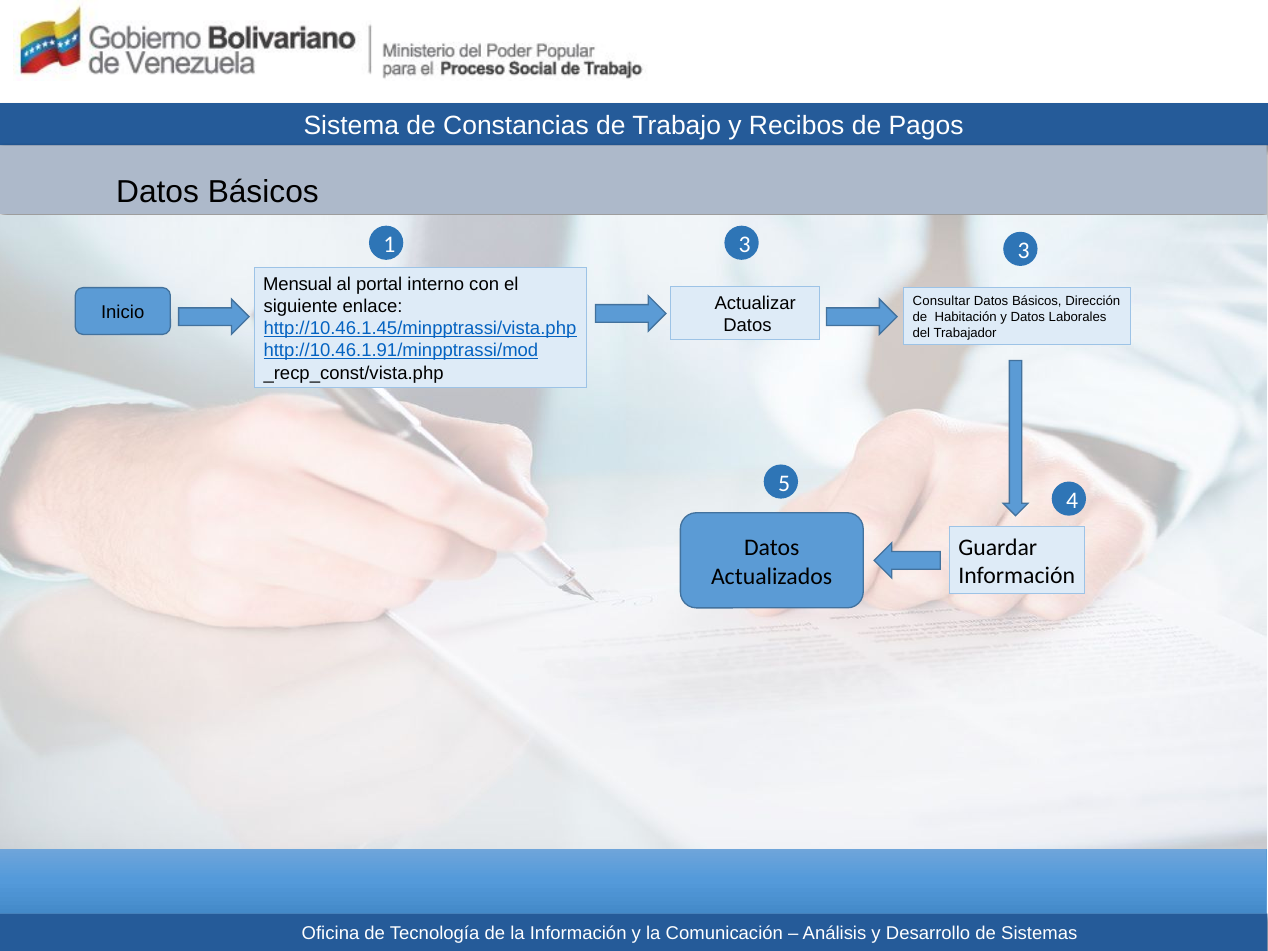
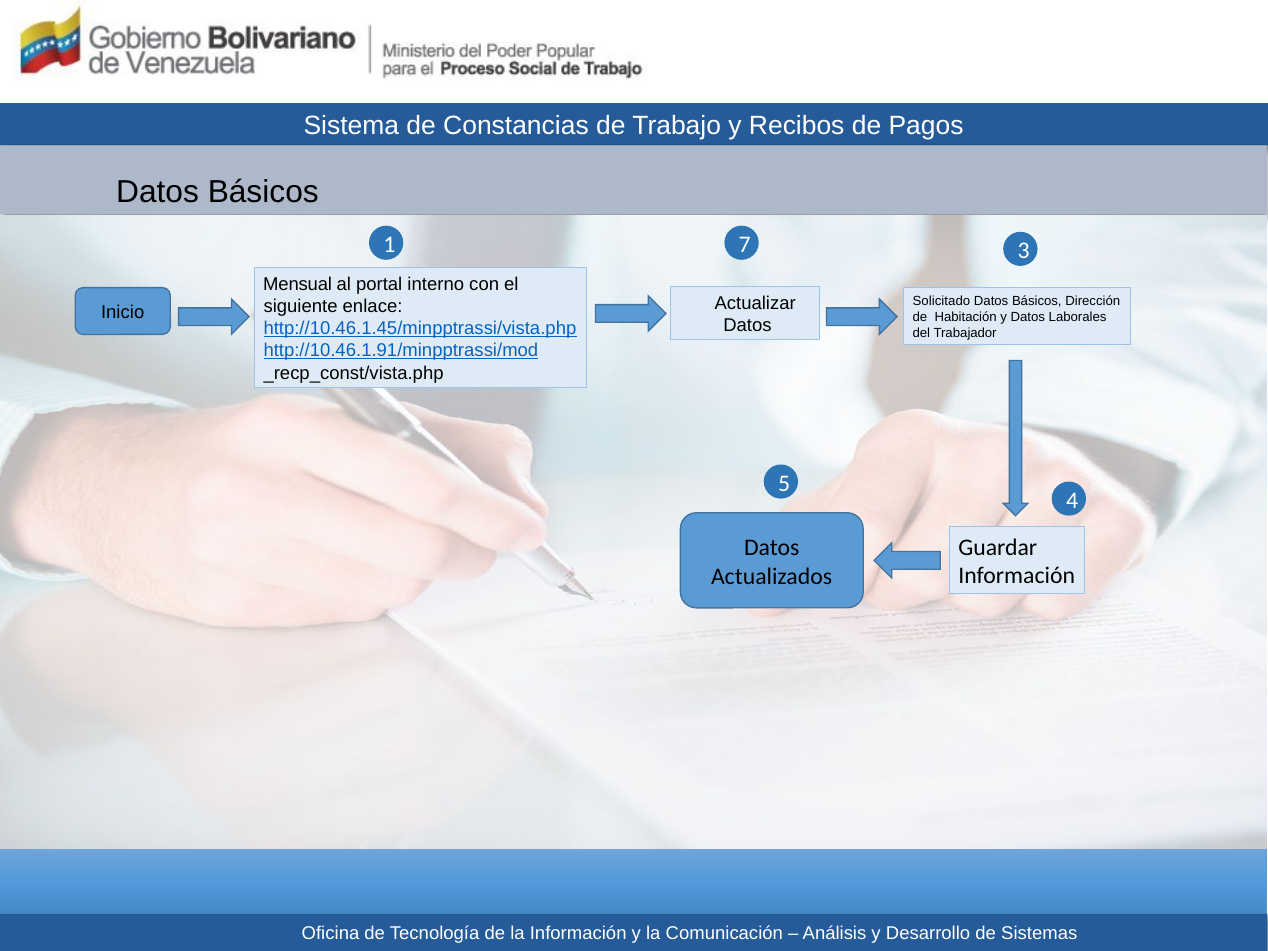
1 3: 3 -> 7 (745, 244)
Consultar: Consultar -> Solicitado (941, 301)
